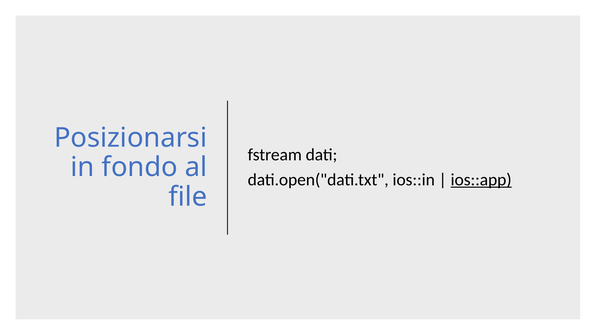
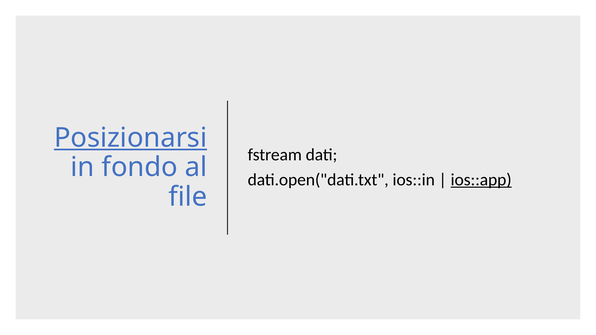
Posizionarsi underline: none -> present (131, 138)
